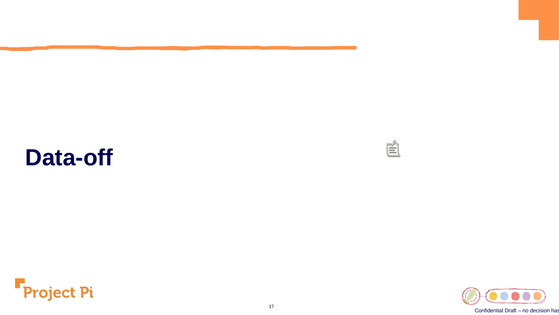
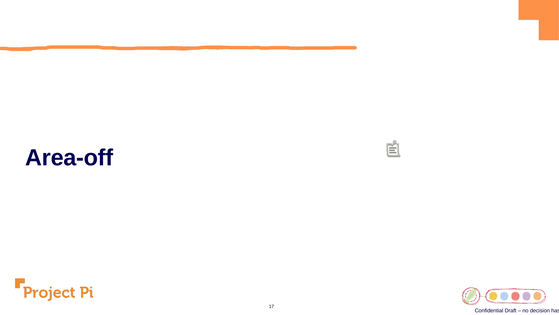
Data-off: Data-off -> Area-off (69, 158)
